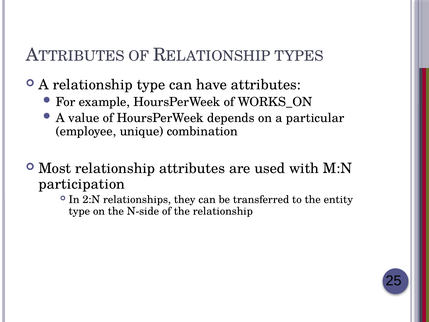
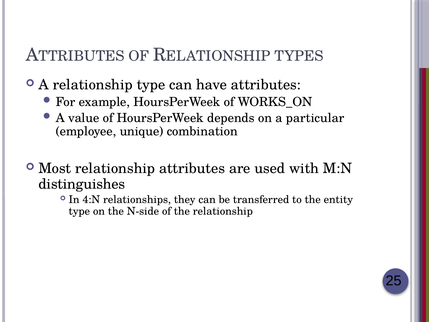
participation: participation -> distinguishes (82, 184)
2:N: 2:N -> 4:N (91, 200)
